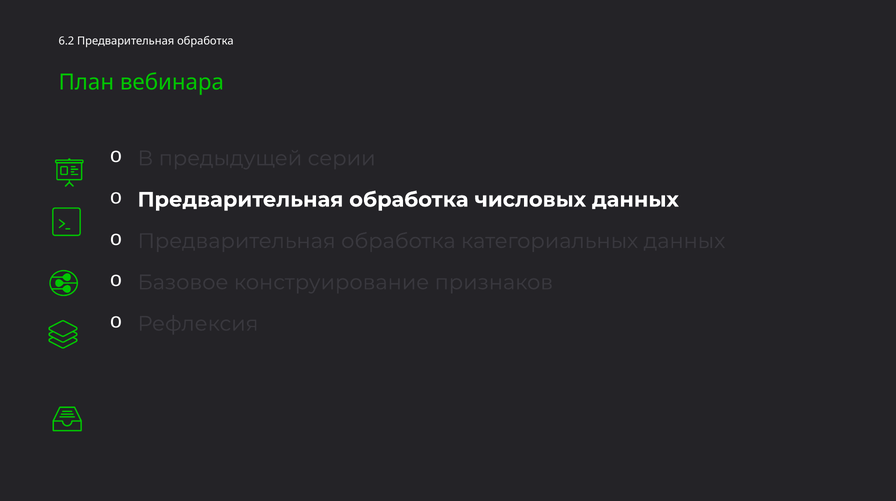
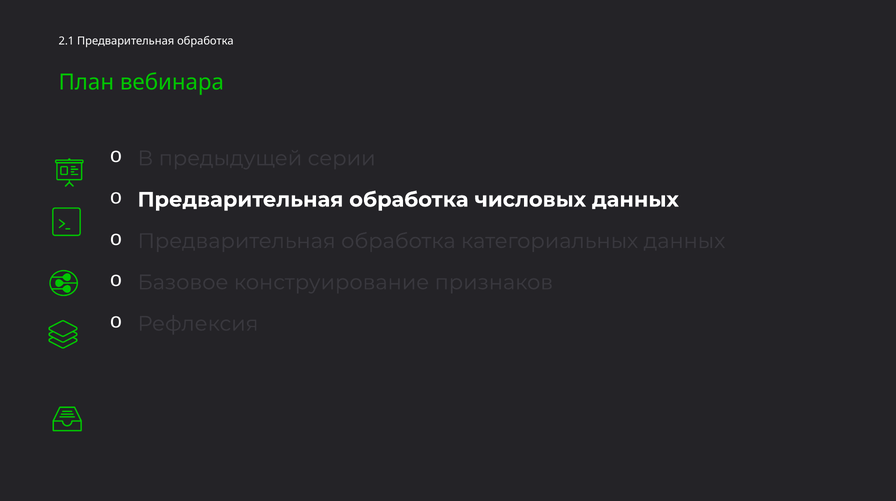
6.2: 6.2 -> 2.1 (66, 41)
